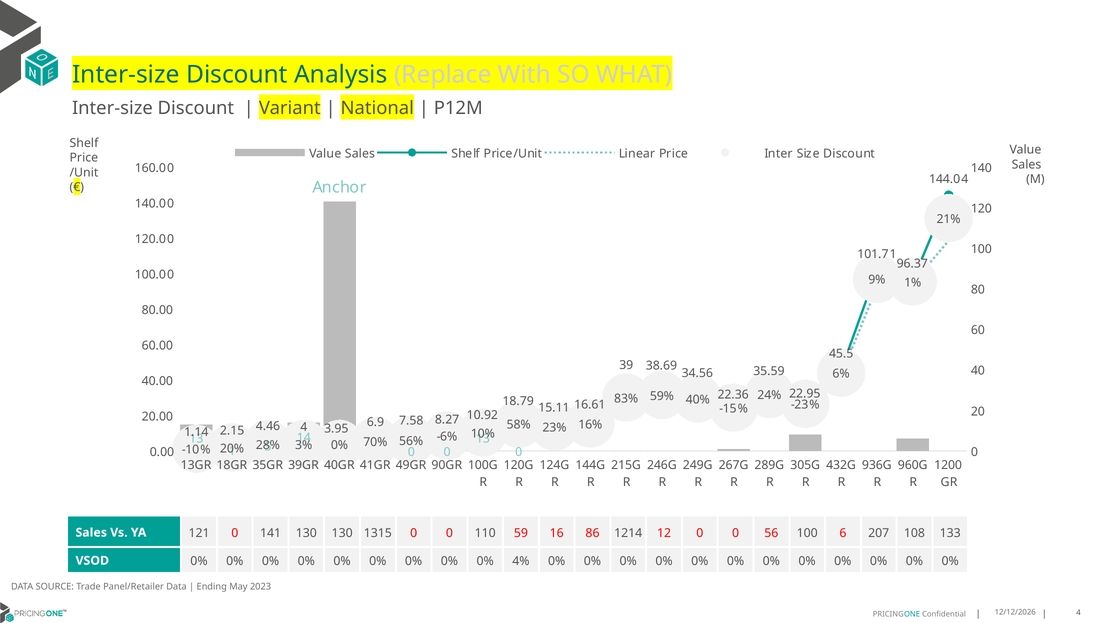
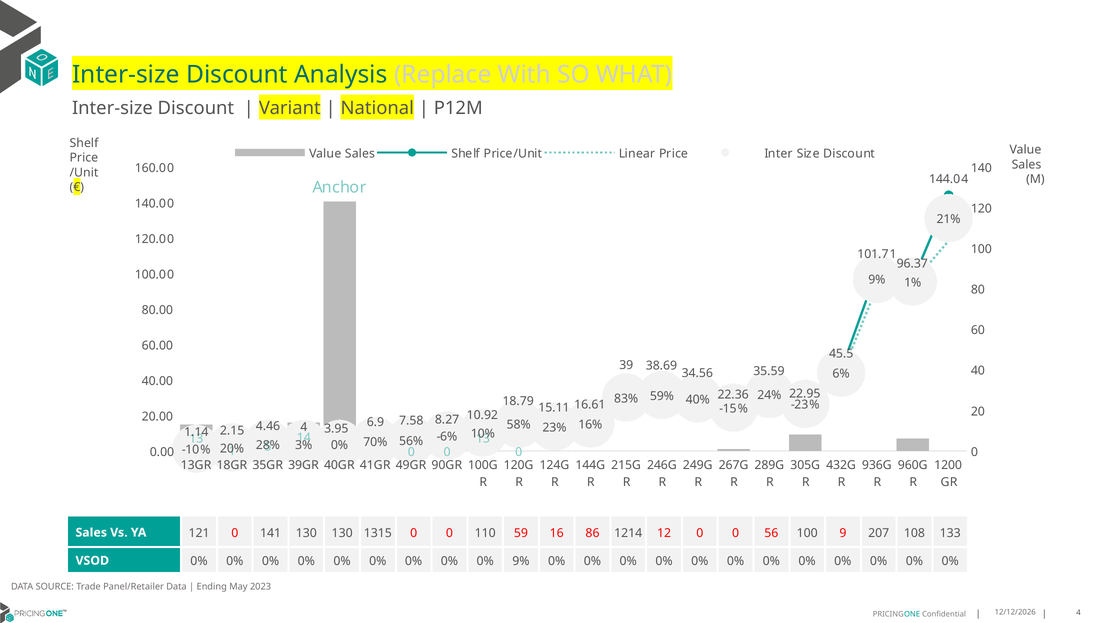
6: 6 -> 9 (843, 533)
0% 4%: 4% -> 9% (521, 561)
